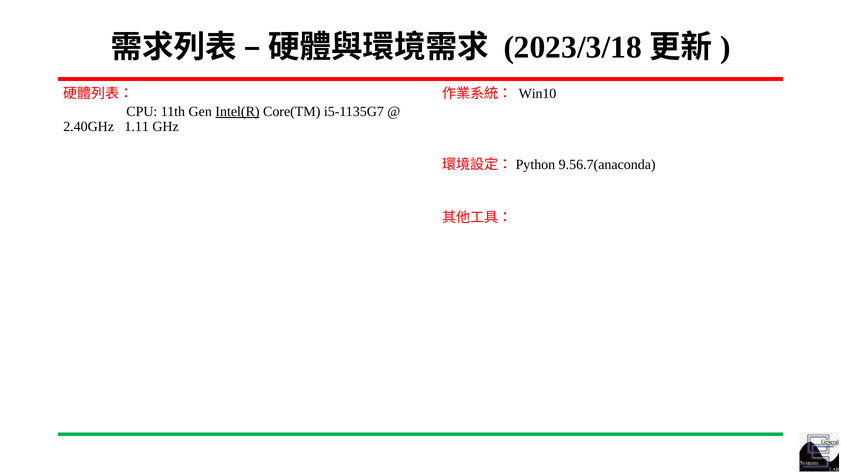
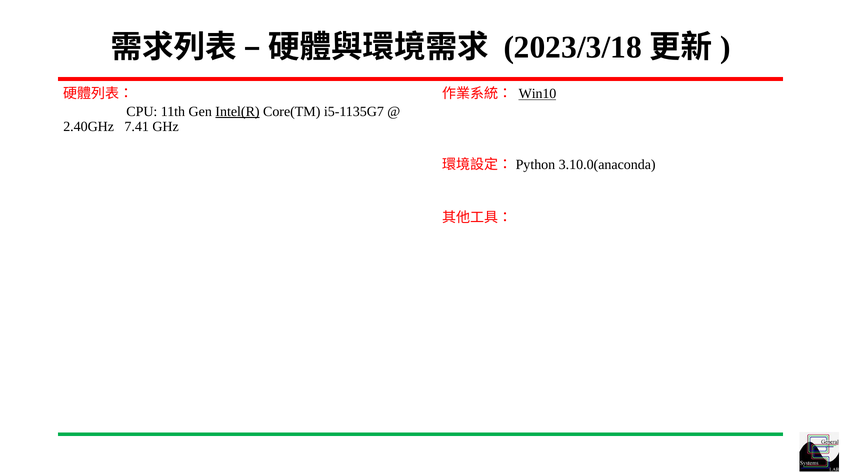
Win10 underline: none -> present (538, 94)
1.11: 1.11 -> 7.41 (137, 126)
9.56.7(anaconda: 9.56.7(anaconda -> 3.10.0(anaconda (607, 165)
